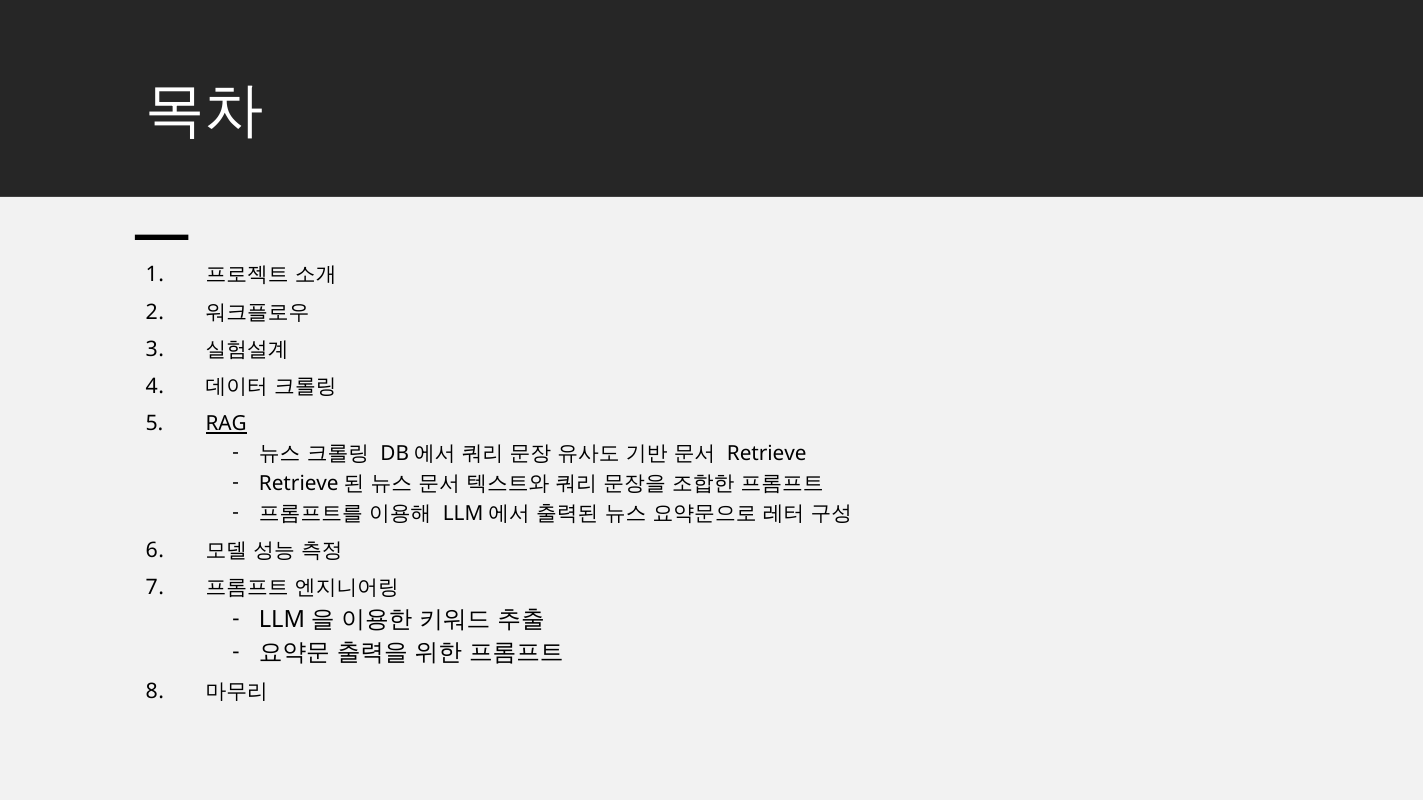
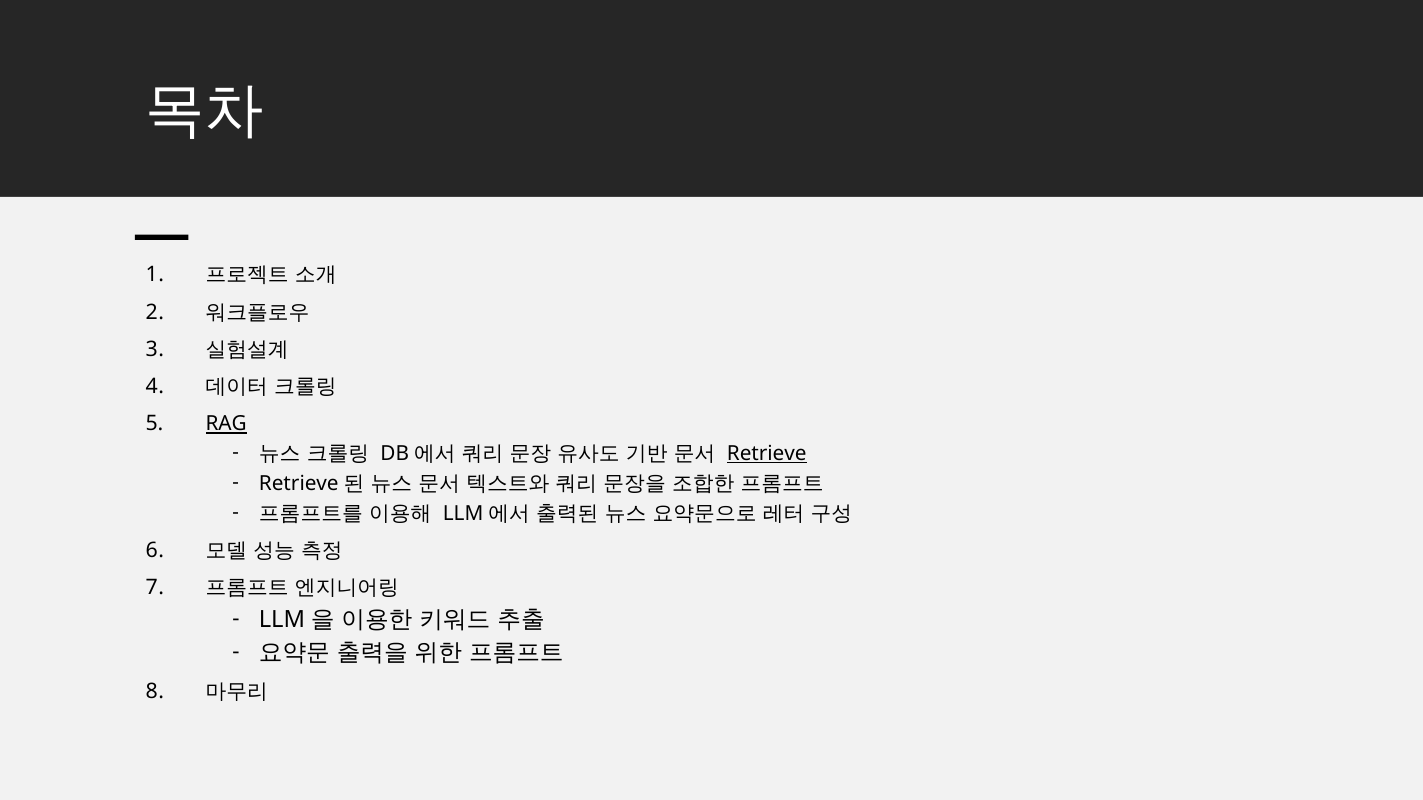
Retrieve underline: none -> present (767, 454)
